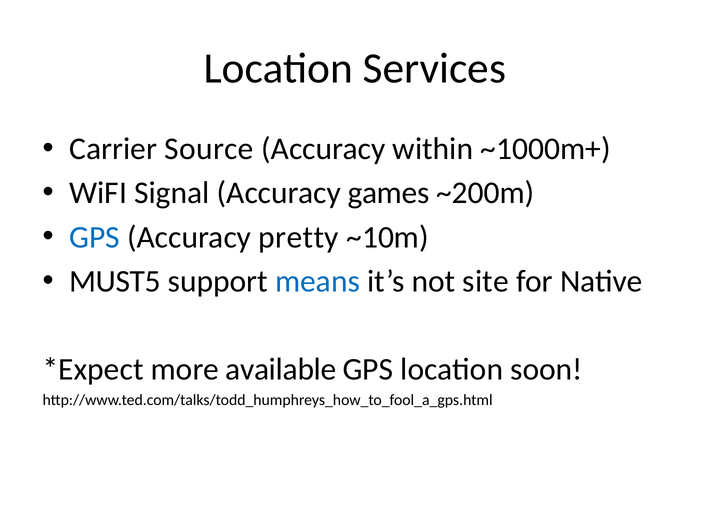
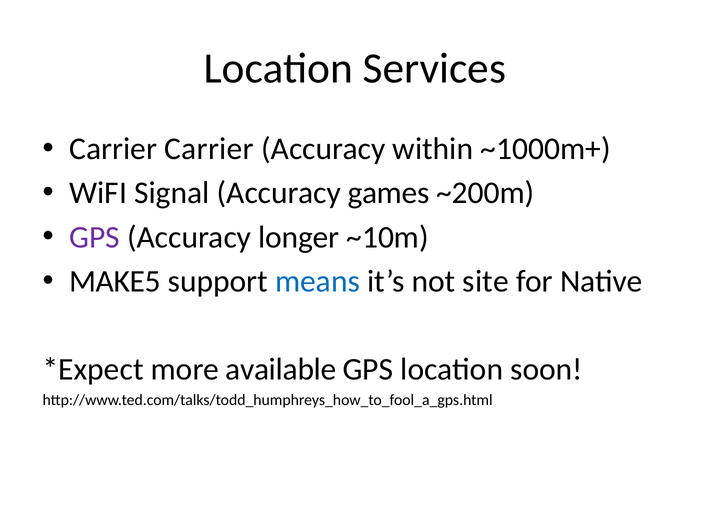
Carrier Source: Source -> Carrier (209, 149)
GPS colour: blue -> purple (95, 237)
pretty: pretty -> longer (299, 237)
MUST5: MUST5 -> MAKE5 (115, 282)
